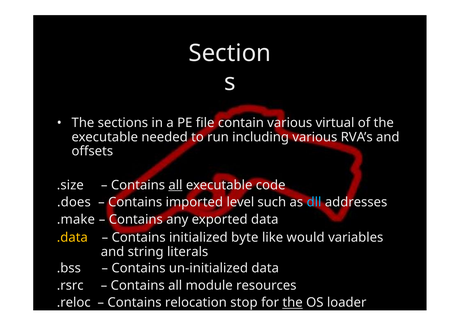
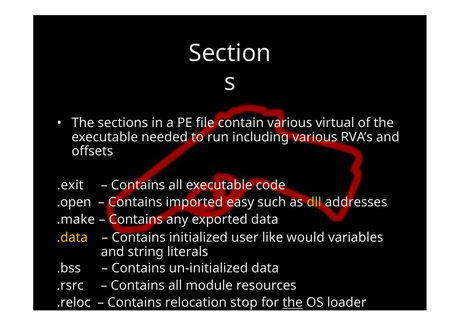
.size: .size -> .exit (70, 185)
all underline: present -> none (175, 185)
.does: .does -> .open (74, 202)
level: level -> easy (240, 202)
dll colour: light blue -> light green (314, 202)
byte: byte -> user (245, 237)
